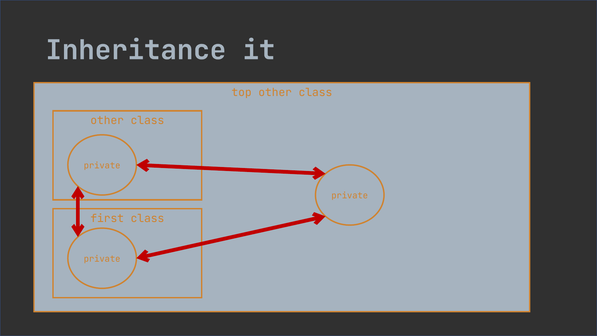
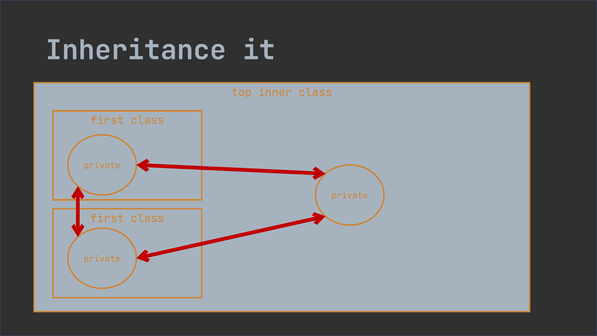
top-other: top-other -> top-inner (262, 92)
other: other -> first (107, 120)
